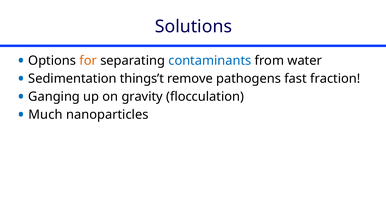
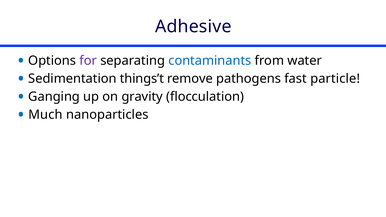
Solutions: Solutions -> Adhesive (193, 27)
for colour: orange -> purple (88, 61)
fraction: fraction -> particle (335, 79)
